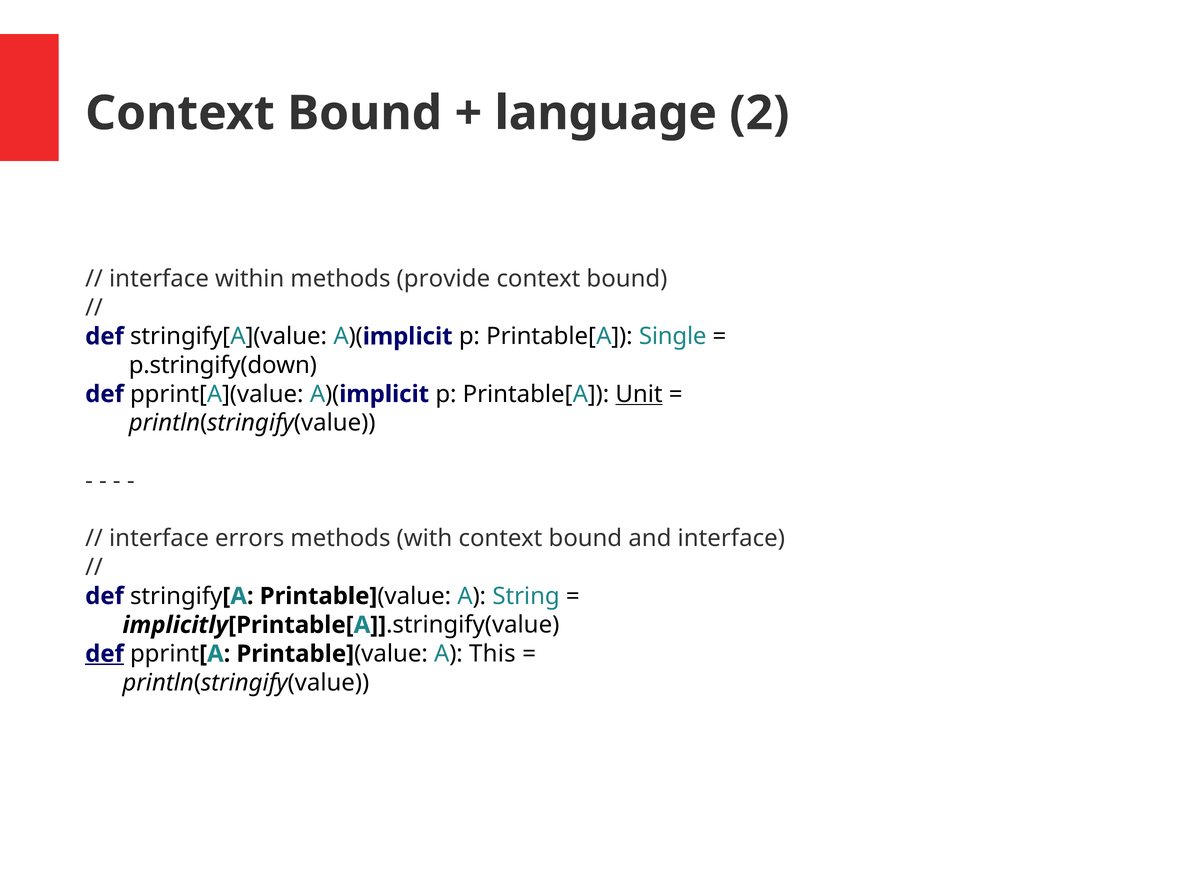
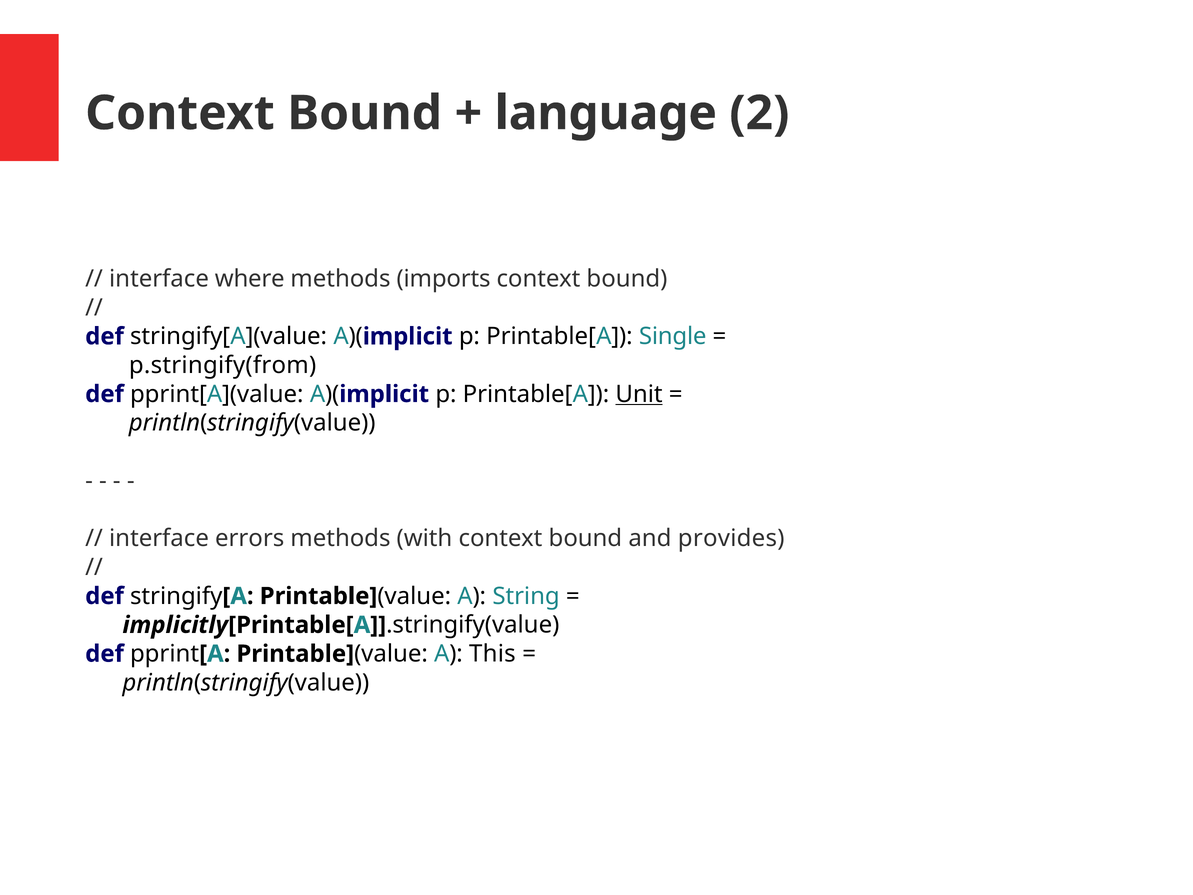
within: within -> where (250, 279)
provide: provide -> imports (444, 279)
p.stringify(down: p.stringify(down -> p.stringify(from (223, 365)
and interface: interface -> provides (731, 538)
def underline: present -> none (105, 654)
